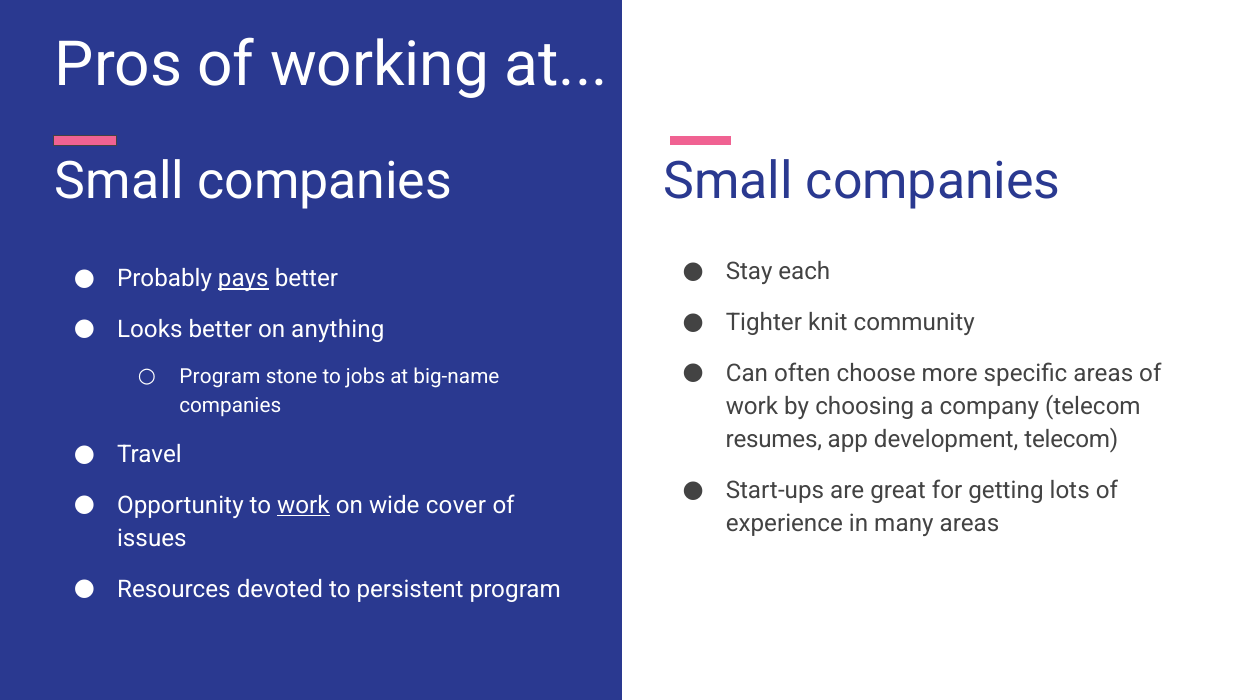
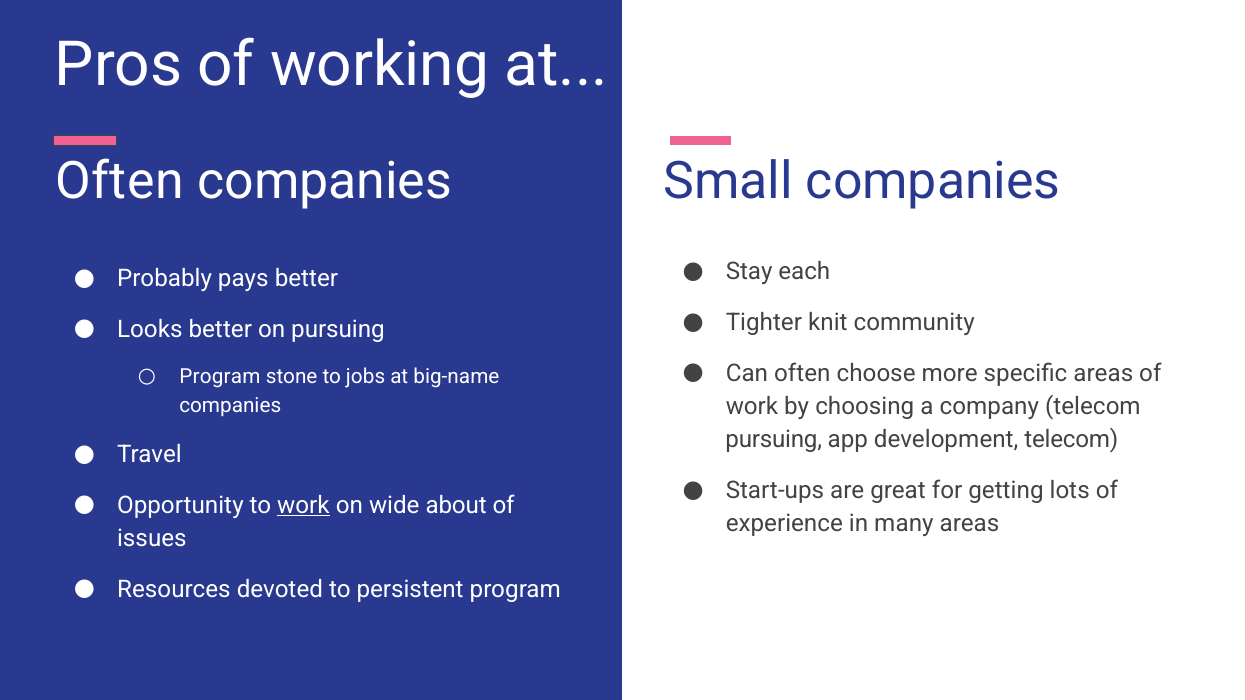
Small: Small -> Often (119, 181)
pays underline: present -> none (243, 279)
on anything: anything -> pursuing (338, 329)
resumes: resumes -> pursuing (774, 440)
cover: cover -> about (456, 505)
